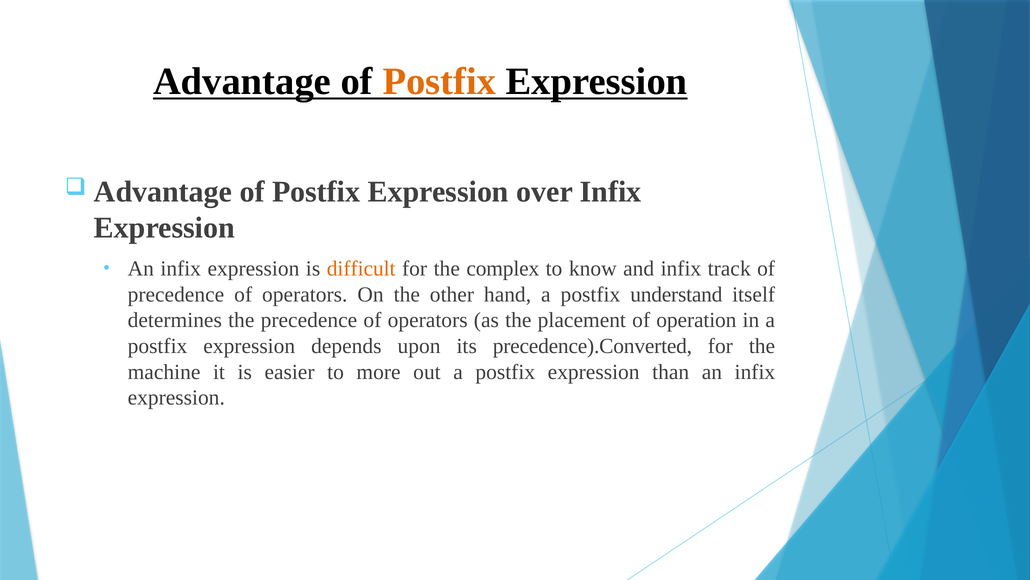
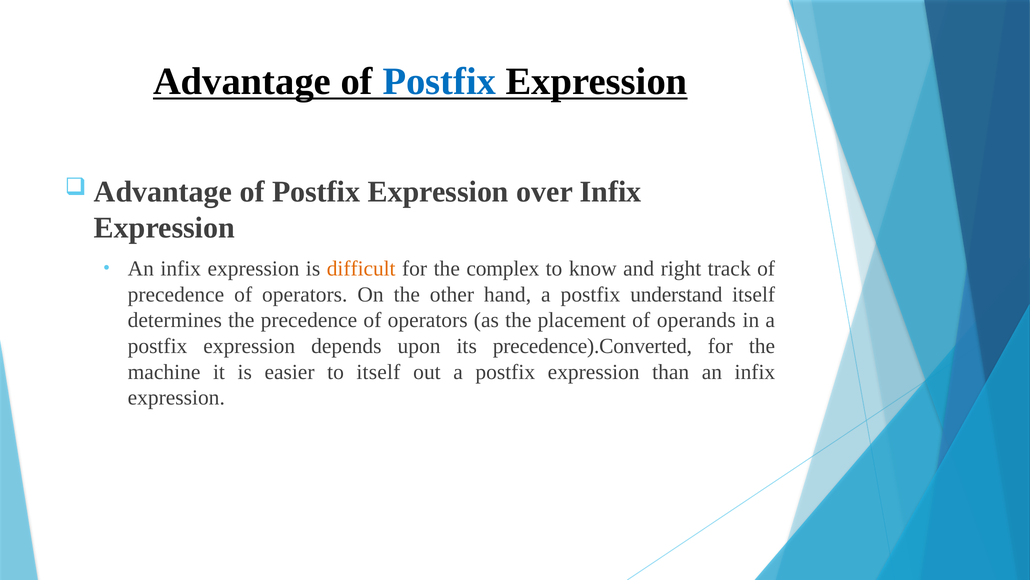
Postfix colour: orange -> blue (439, 81)
and infix: infix -> right (681, 269)
operation: operation -> operands (696, 320)
to more: more -> itself (378, 372)
